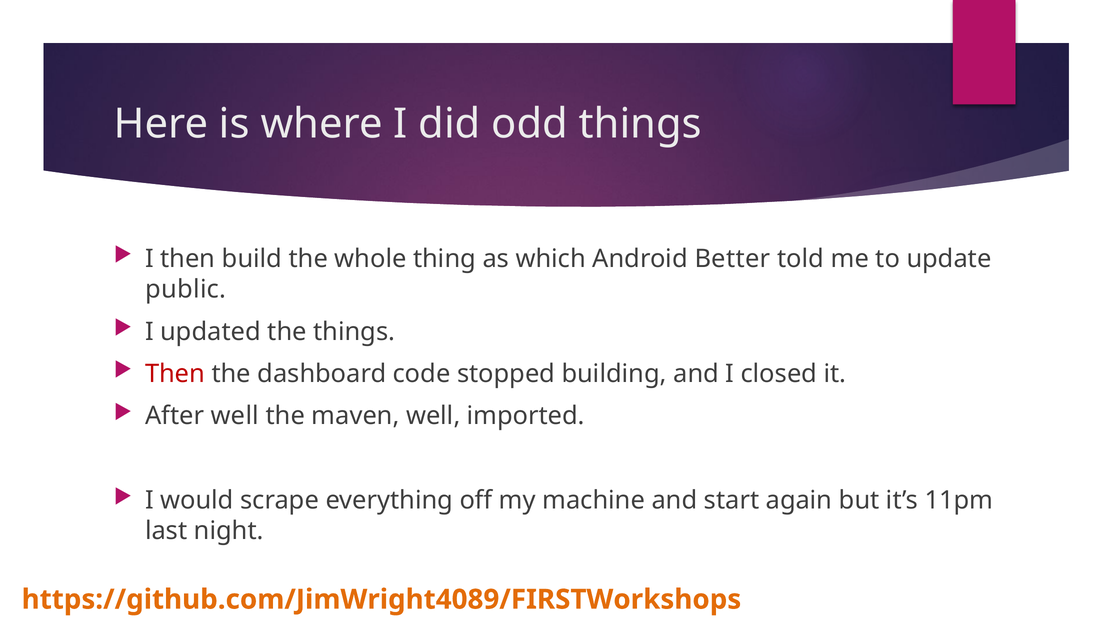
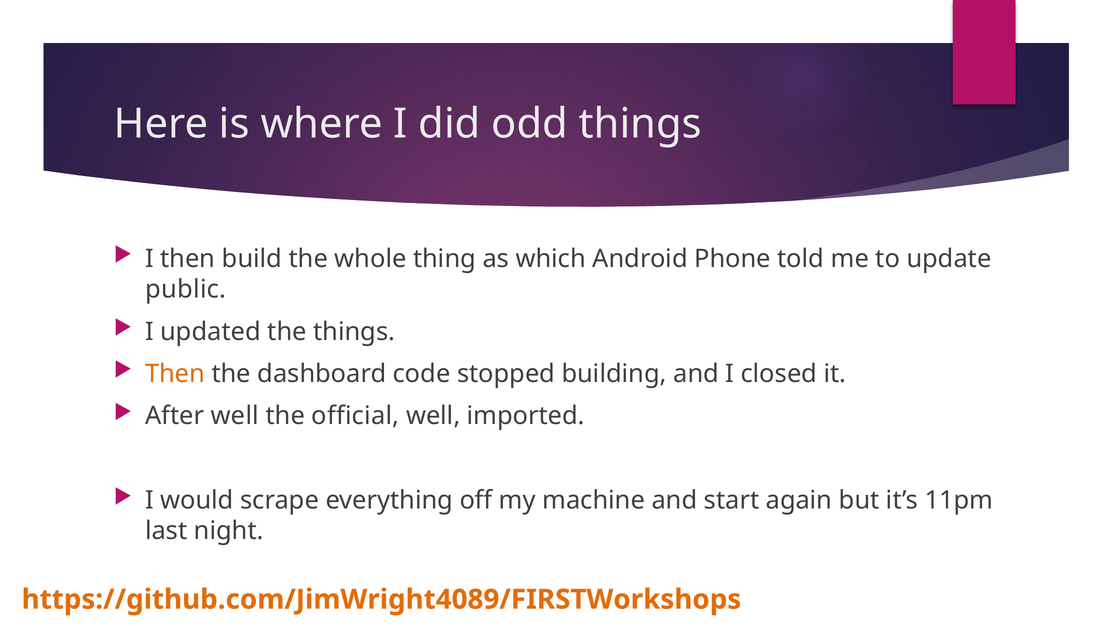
Better: Better -> Phone (733, 259)
Then colour: red -> orange (175, 374)
maven: maven -> official (355, 416)
